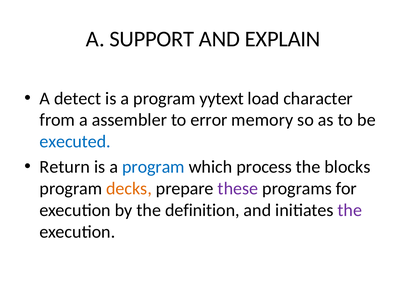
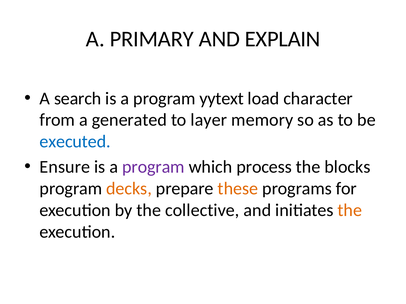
SUPPORT: SUPPORT -> PRIMARY (152, 39)
detect: detect -> search (78, 99)
assembler: assembler -> generated (129, 120)
error: error -> layer (209, 120)
Return: Return -> Ensure (65, 167)
program colour: blue -> purple (153, 167)
these colour: purple -> orange (238, 189)
definition: definition -> collective (202, 210)
the colour: purple -> orange (350, 210)
